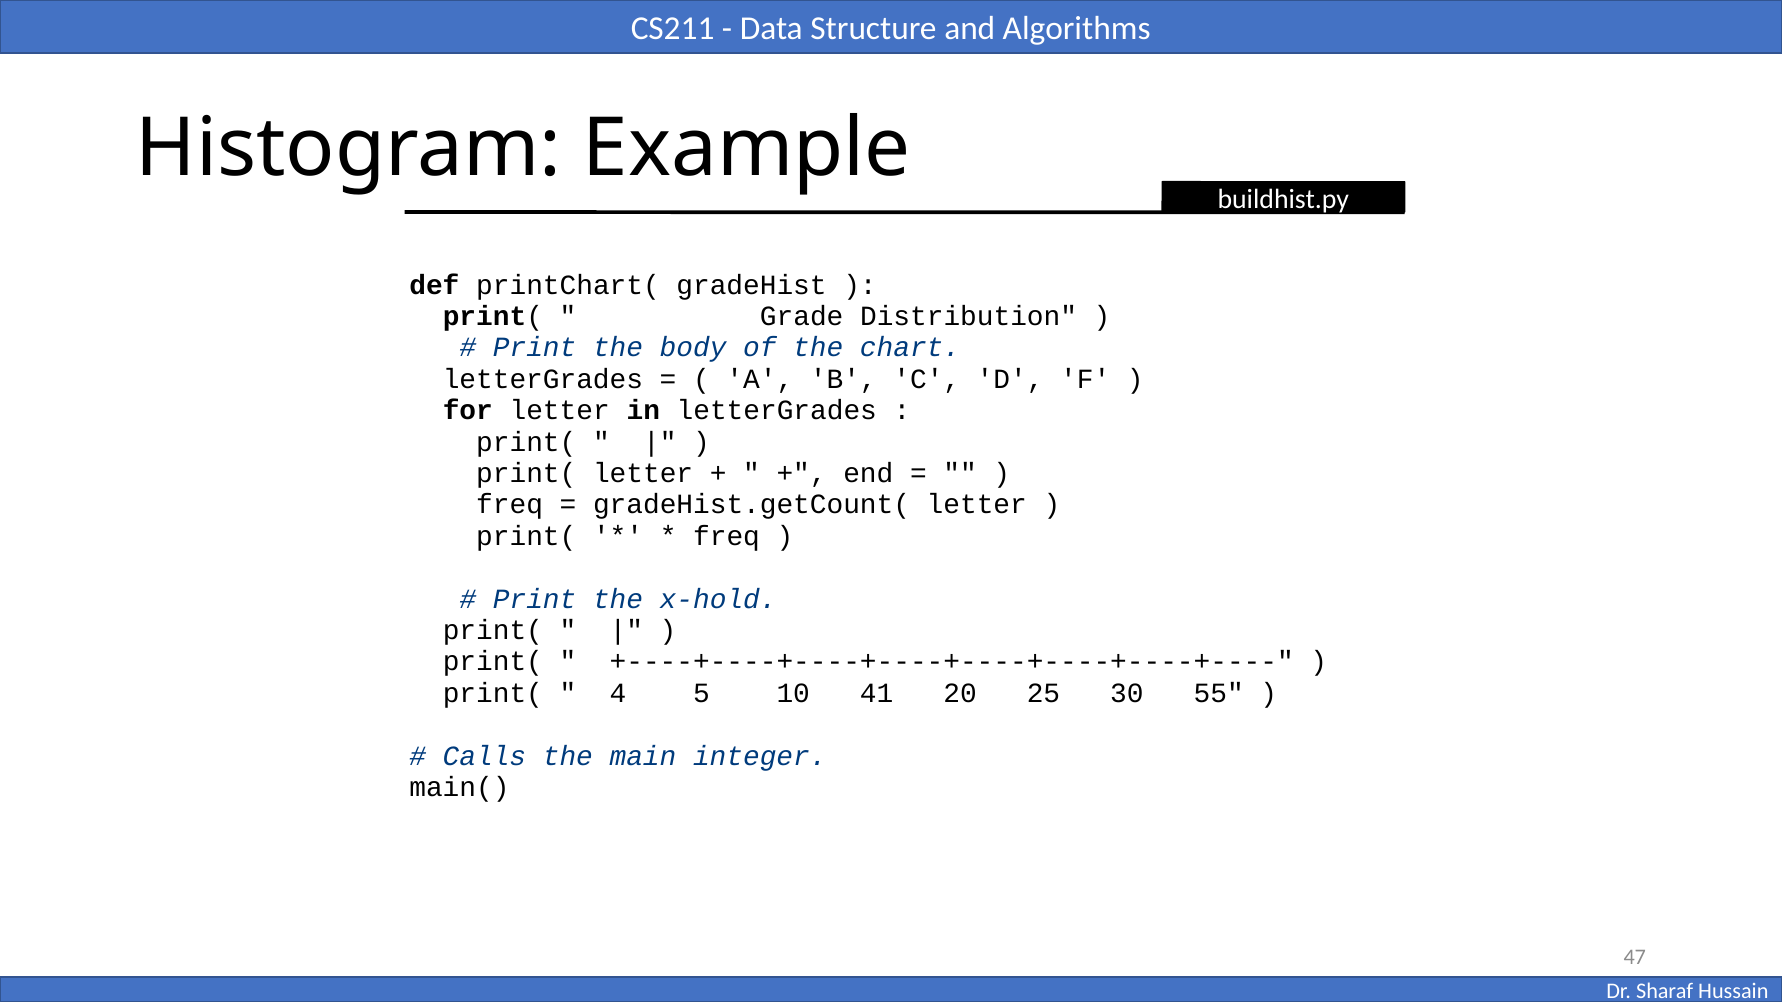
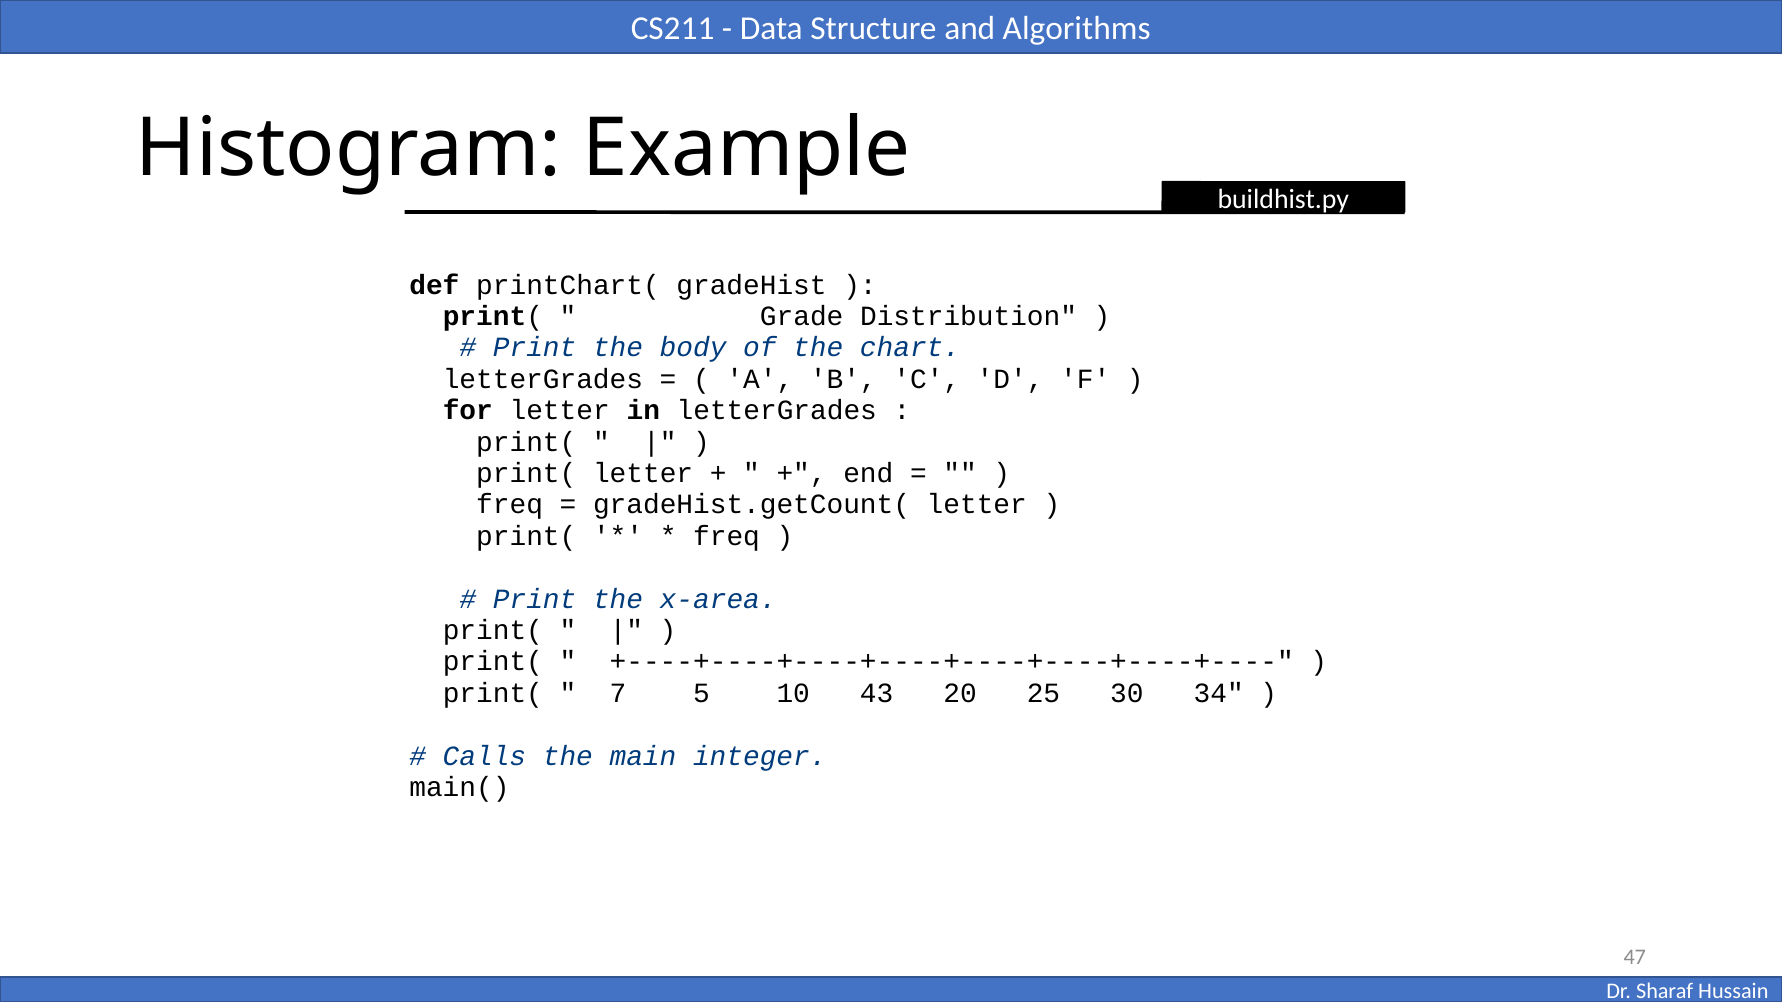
x-hold: x-hold -> x-area (718, 599)
4: 4 -> 7 (618, 693)
41: 41 -> 43 (877, 693)
55: 55 -> 34 (1219, 693)
